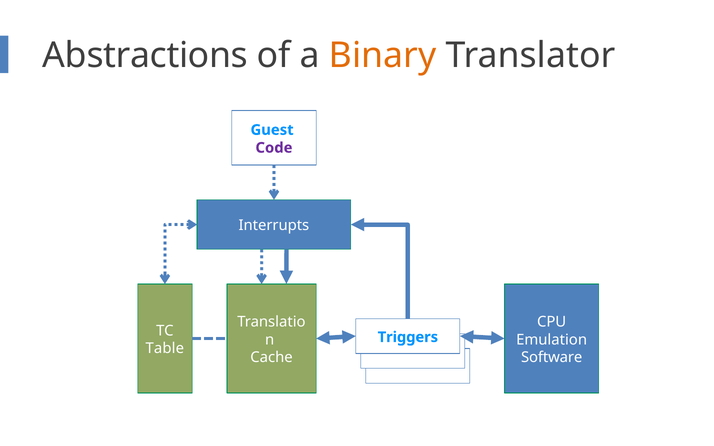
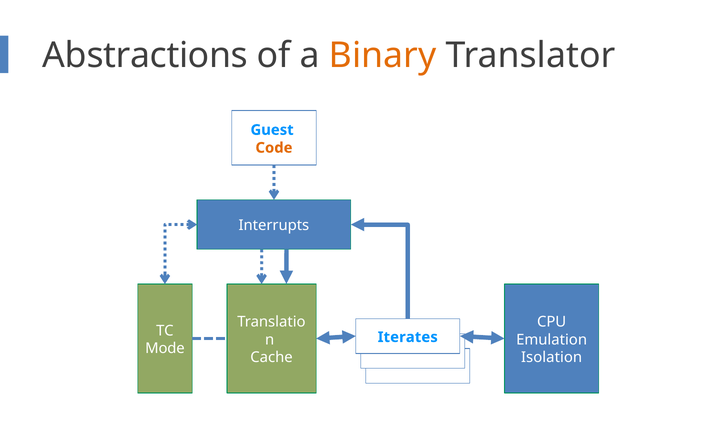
Code colour: purple -> orange (274, 148)
Triggers: Triggers -> Iterates (408, 337)
Table: Table -> Mode (165, 349)
Software: Software -> Isolation (552, 358)
